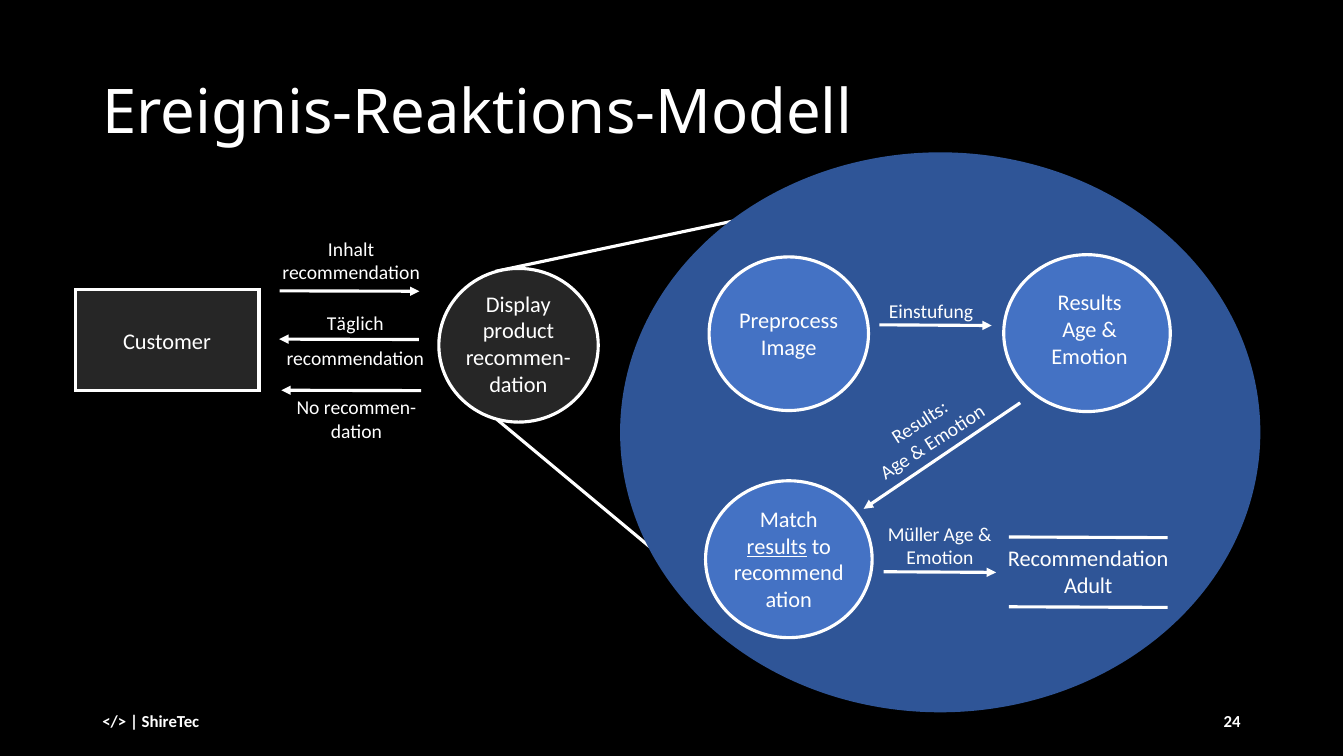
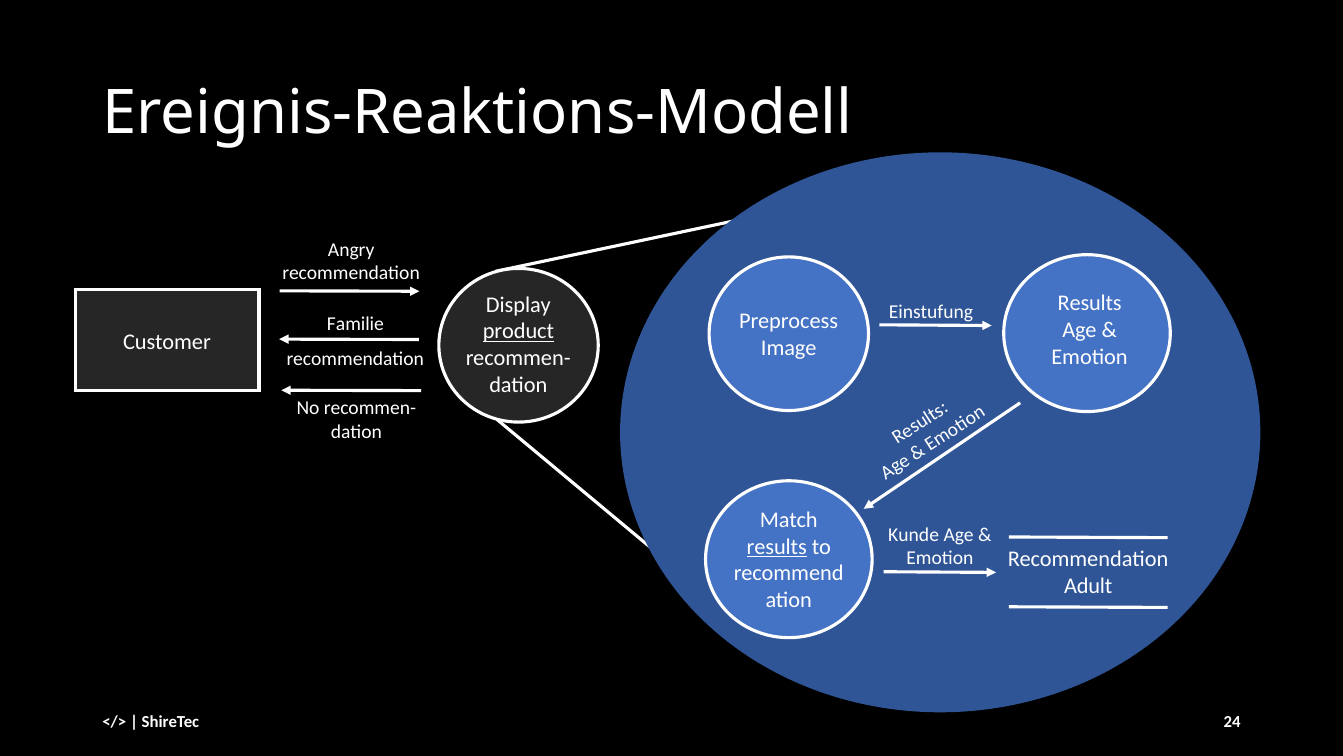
Inhalt: Inhalt -> Angry (351, 250)
Täglich: Täglich -> Familie (355, 324)
product underline: none -> present (518, 331)
Müller: Müller -> Kunde (914, 535)
